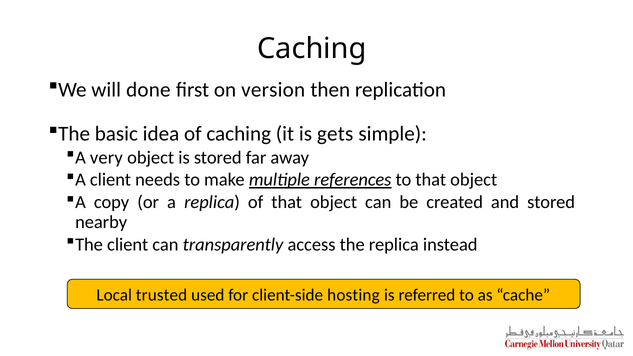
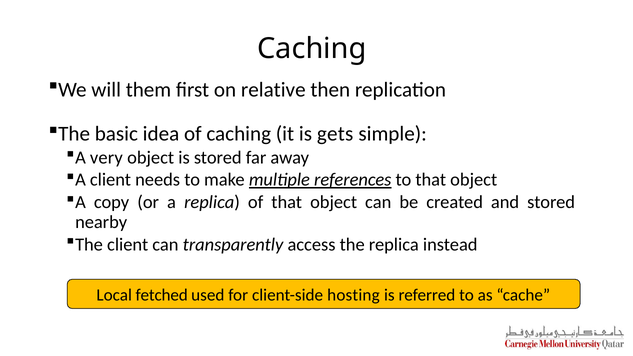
done: done -> them (148, 90)
version: version -> relative (273, 90)
trusted: trusted -> fetched (162, 295)
